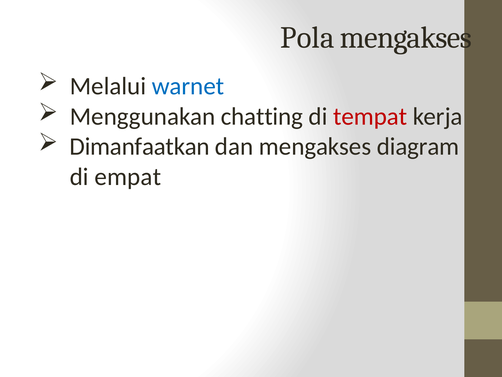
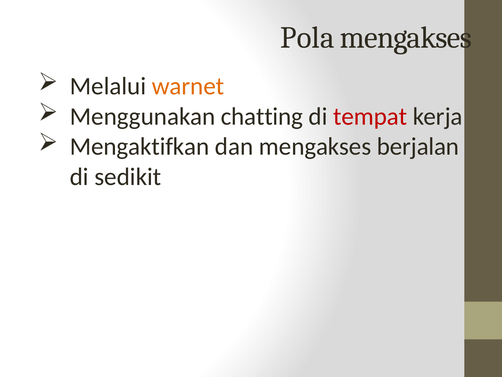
warnet colour: blue -> orange (188, 86)
Dimanfaatkan: Dimanfaatkan -> Mengaktifkan (140, 146)
diagram: diagram -> berjalan (418, 146)
empat: empat -> sedikit (128, 177)
